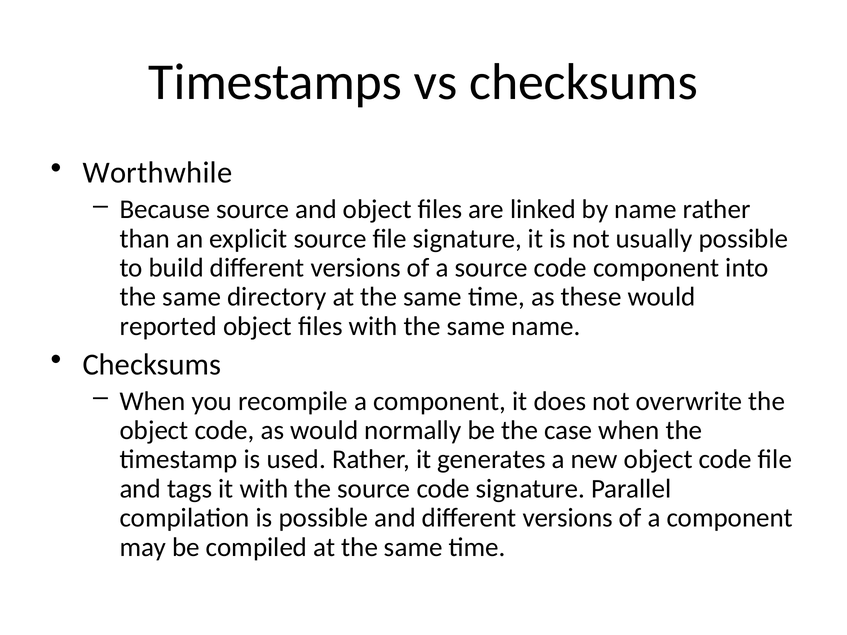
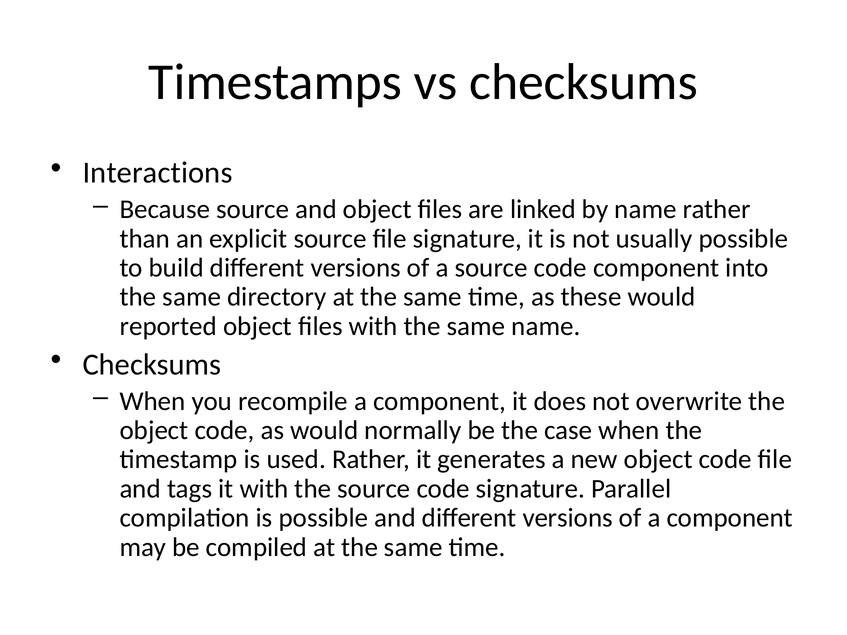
Worthwhile: Worthwhile -> Interactions (158, 173)
